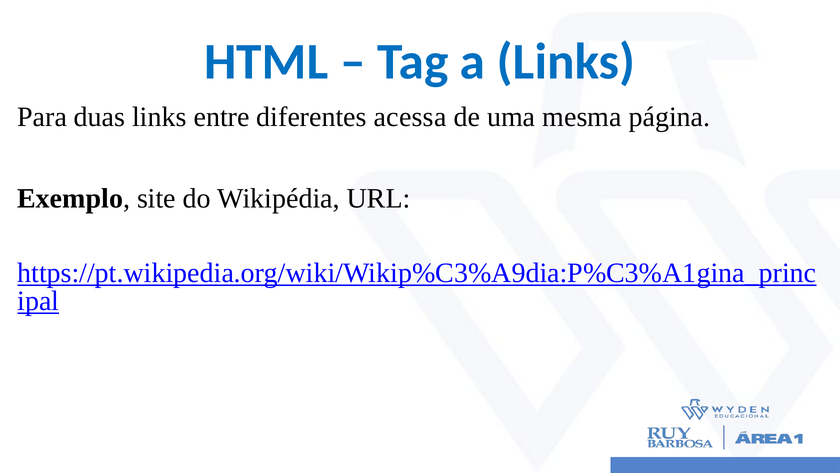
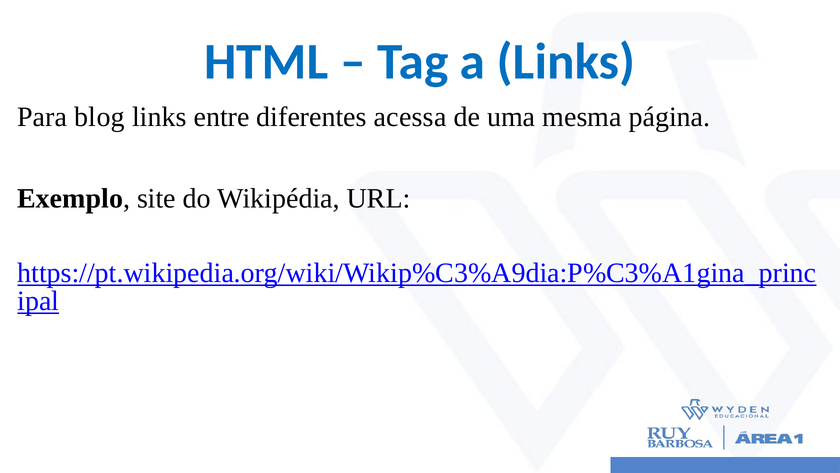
duas: duas -> blog (99, 117)
